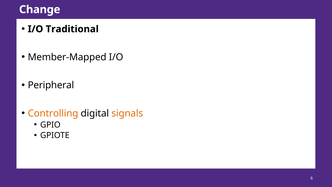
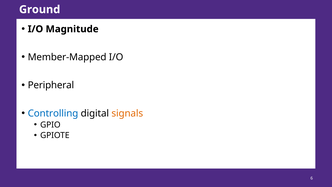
Change: Change -> Ground (40, 9)
Traditional: Traditional -> Magnitude (72, 29)
Controlling colour: orange -> blue (53, 113)
